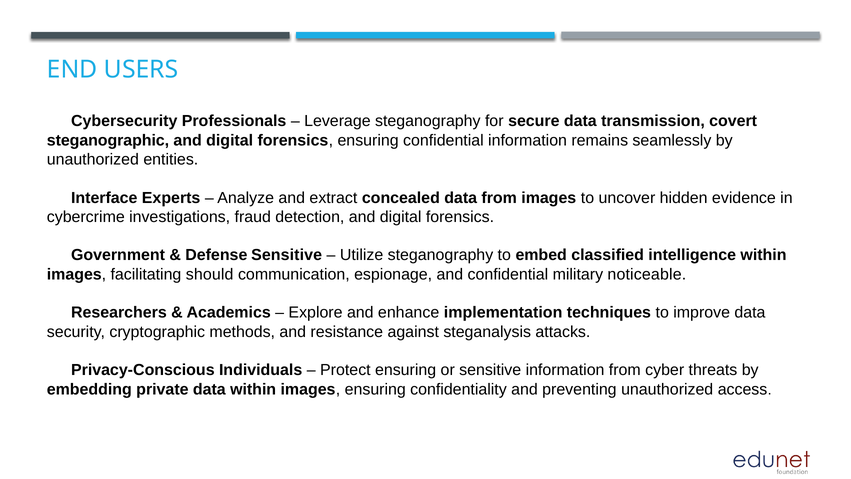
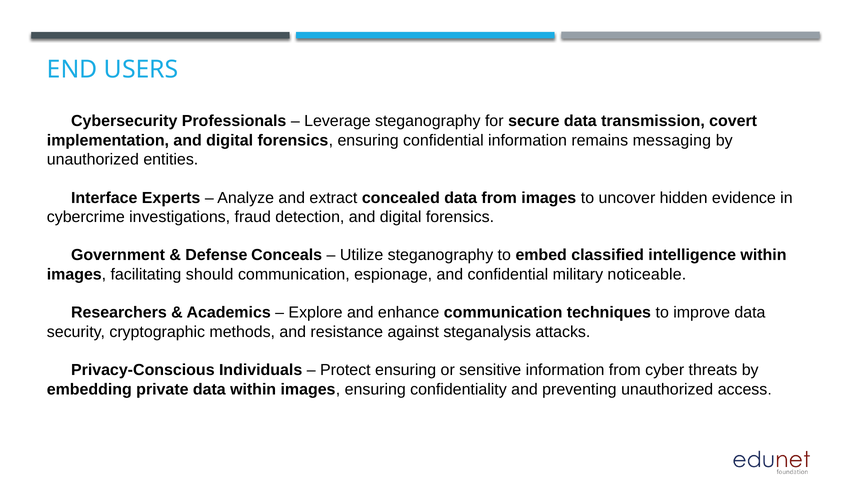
steganographic: steganographic -> implementation (108, 140)
seamlessly: seamlessly -> messaging (672, 140)
Defense Sensitive: Sensitive -> Conceals (287, 255)
enhance implementation: implementation -> communication (503, 312)
